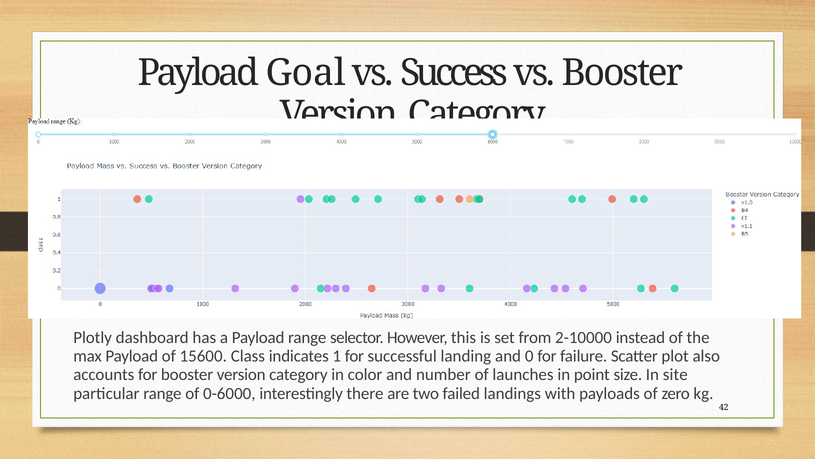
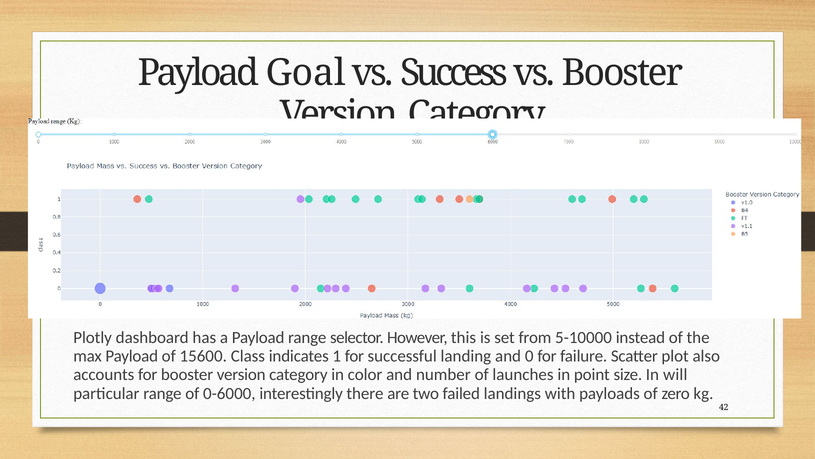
2-10000: 2-10000 -> 5-10000 (583, 337)
site: site -> will (675, 374)
